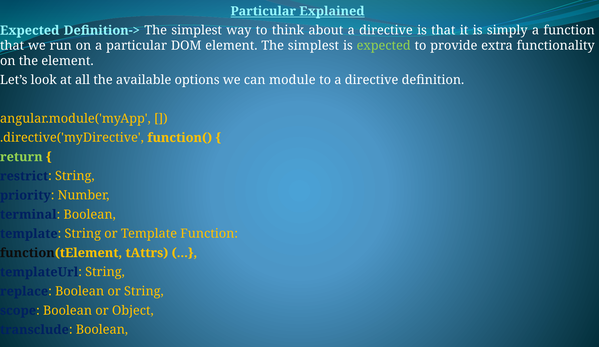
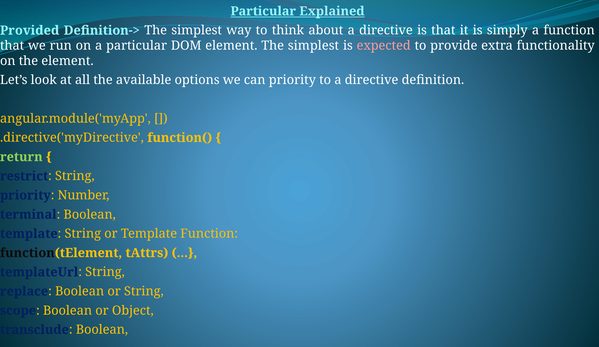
Expected: Expected -> Provided (30, 30)
expected colour: light green -> pink (384, 46)
can module: module -> priority (292, 80)
